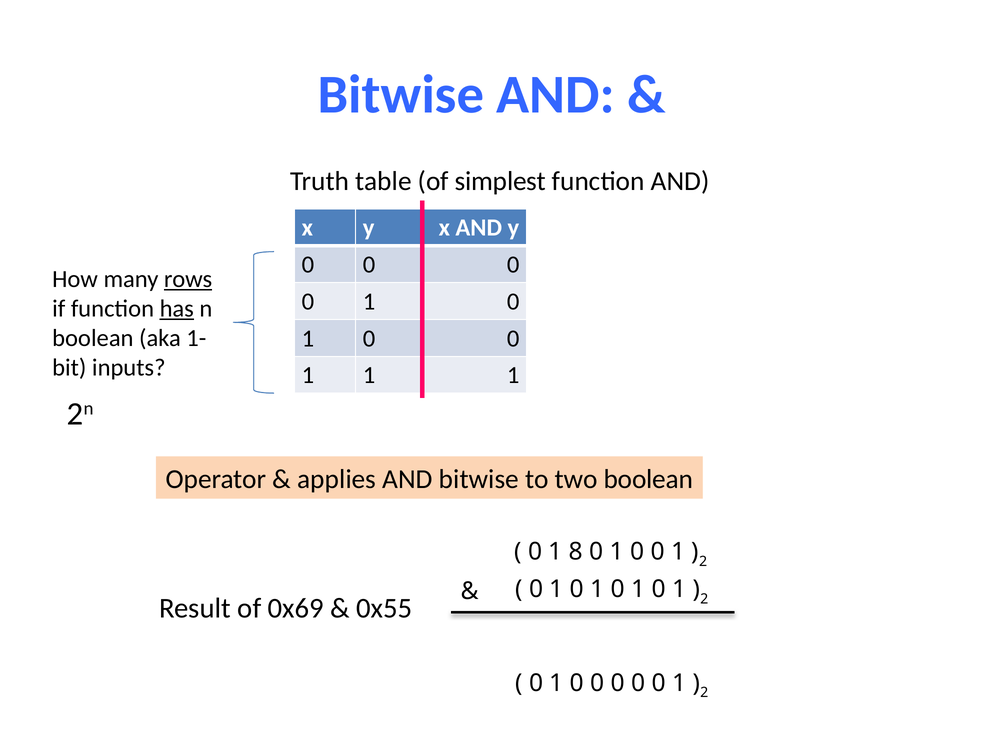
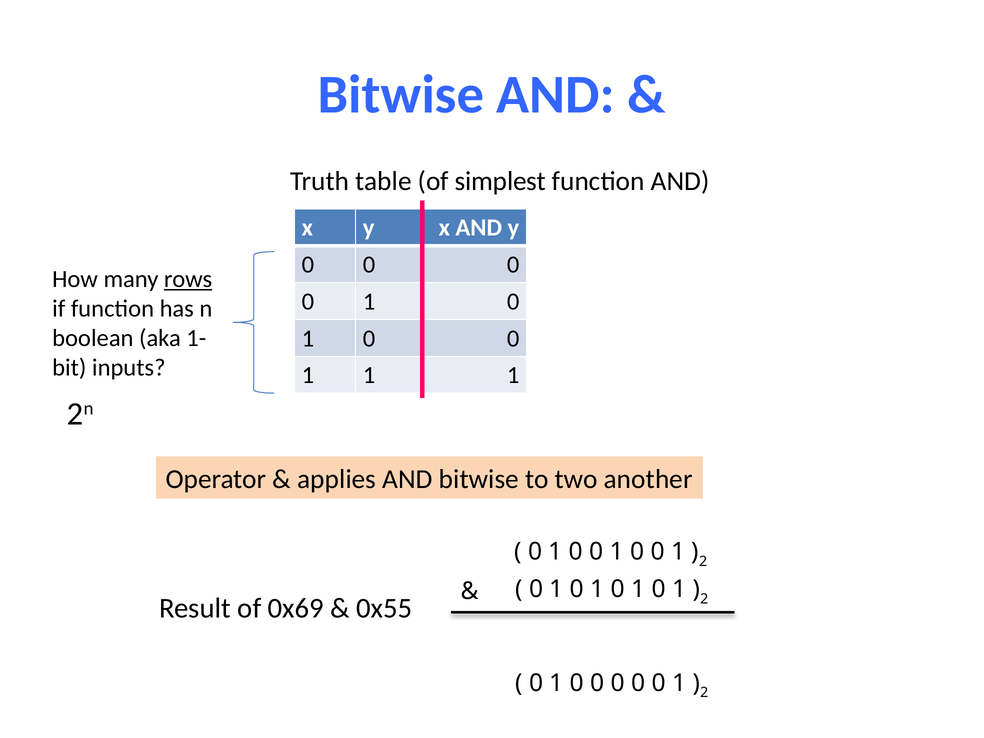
has underline: present -> none (177, 309)
two boolean: boolean -> another (648, 479)
8: 8 -> 0 (576, 552)
